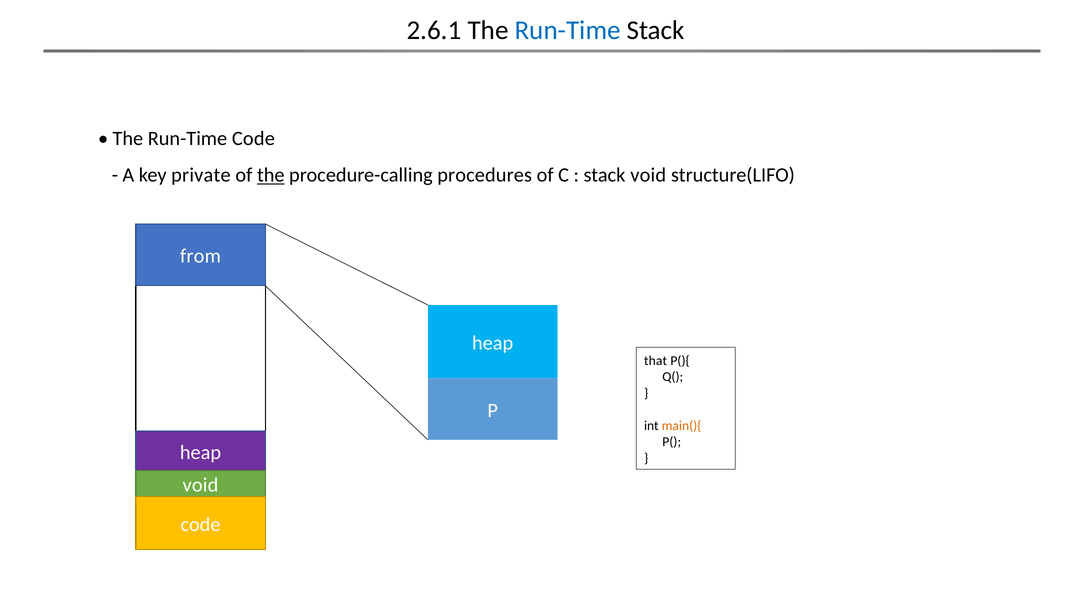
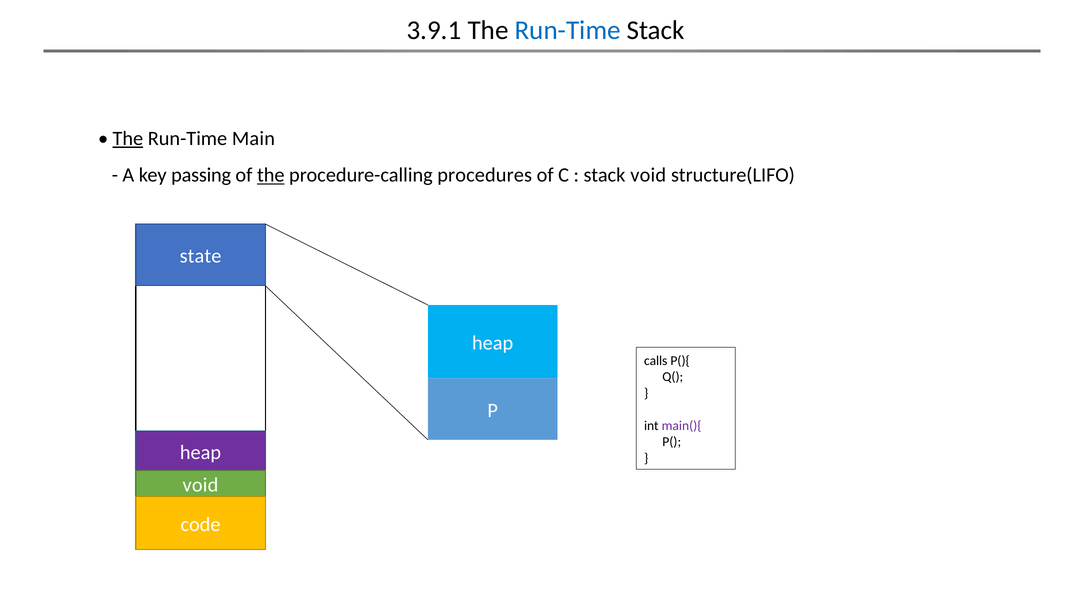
2.6.1: 2.6.1 -> 3.9.1 (434, 30)
The underline: none -> present (128, 139)
Run-Time Code: Code -> Main (253, 139)
private: private -> passing (201, 175)
from: from -> state (201, 256)
that: that -> calls (656, 360)
main(){ colour: orange -> purple (682, 425)
